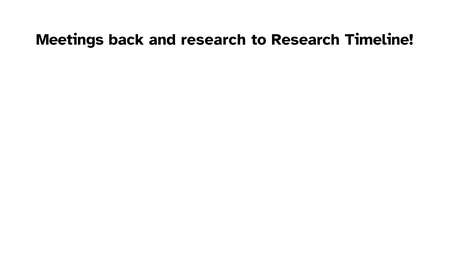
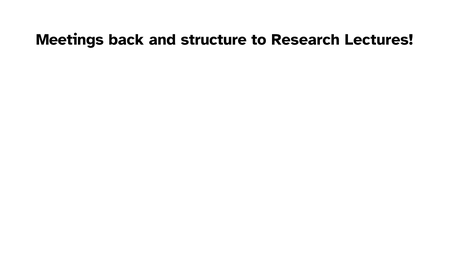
and research: research -> structure (214, 40)
Timeline: Timeline -> Lectures (379, 40)
